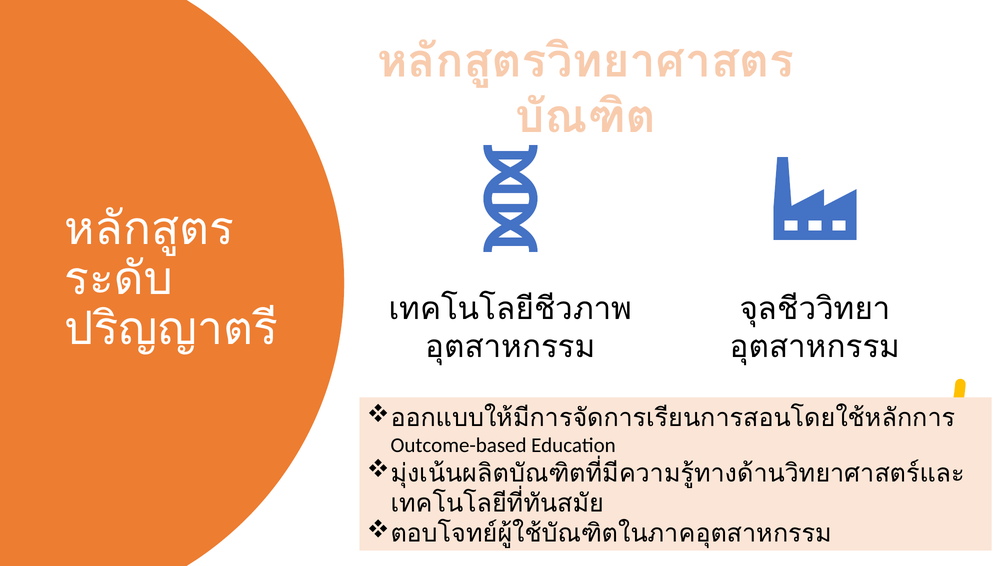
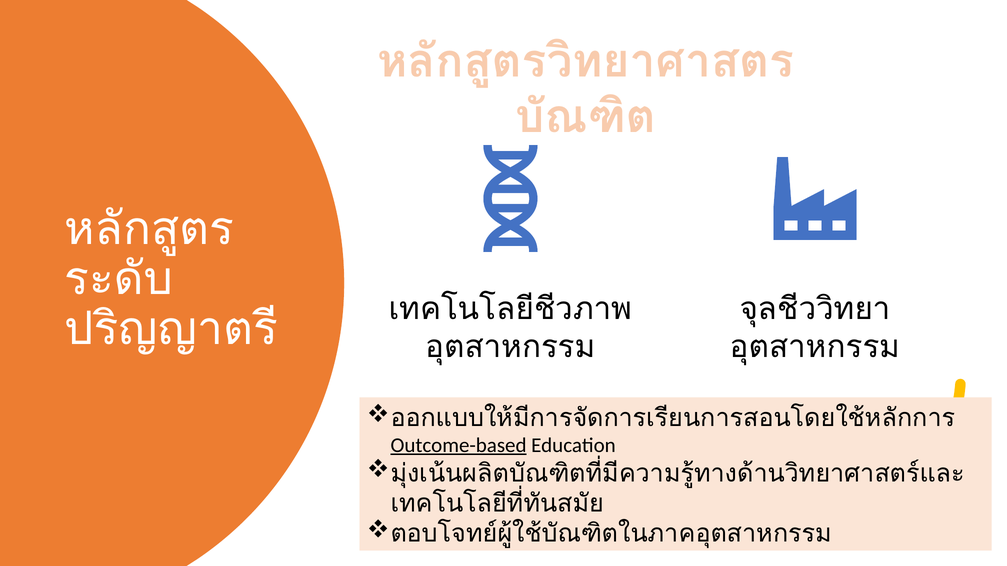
Outcome-based underline: none -> present (459, 446)
